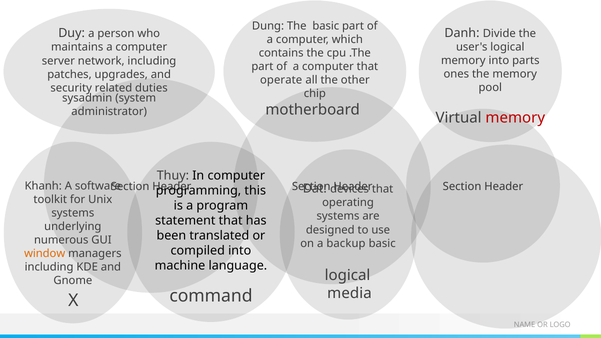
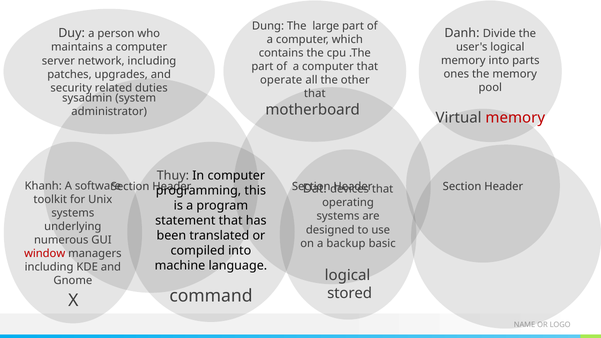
The basic: basic -> large (326, 26)
chip: chip -> that (315, 94)
window colour: orange -> red (45, 254)
media: media -> stored (350, 293)
